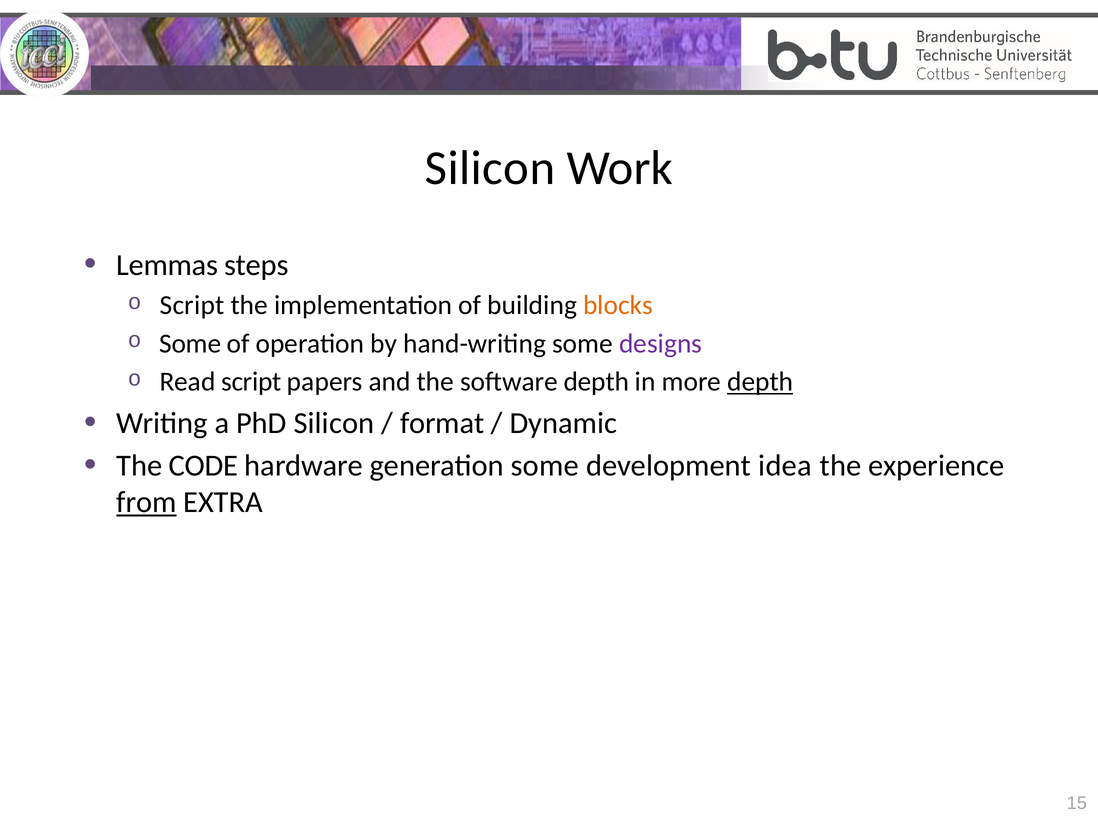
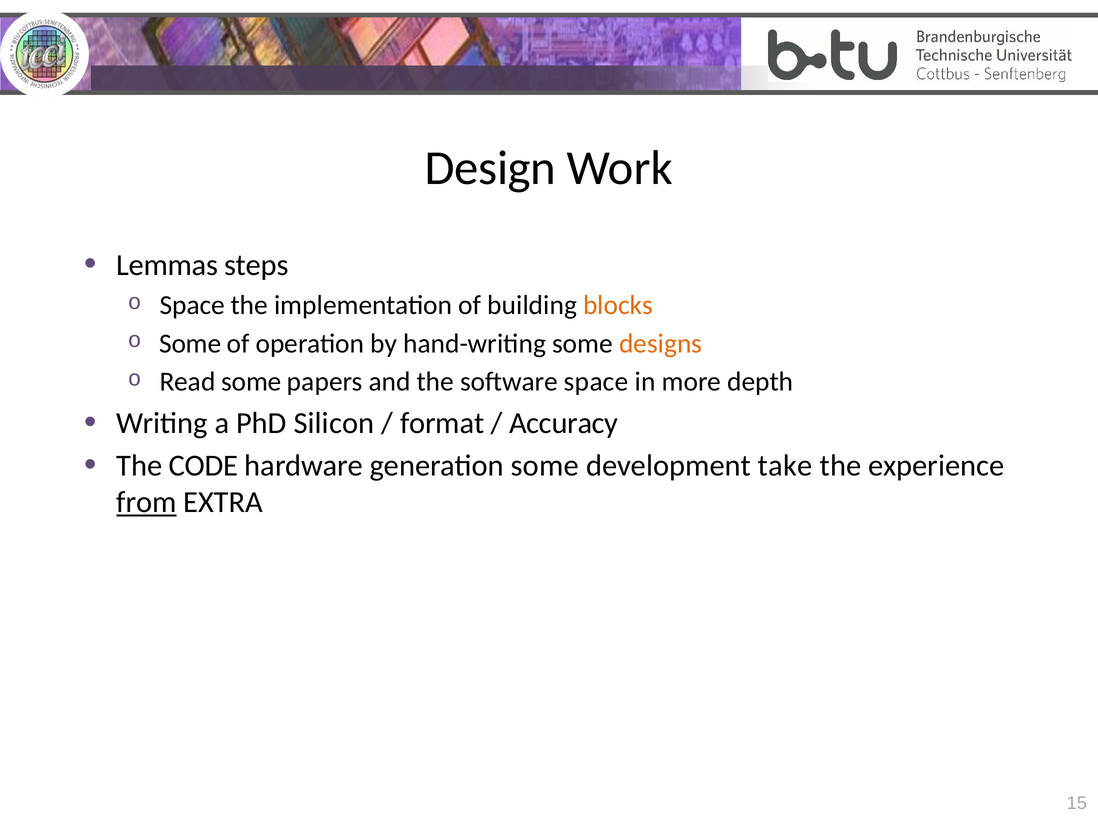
Silicon: Silicon -> Design (490, 168)
Script: Script -> Space (192, 305)
designs colour: purple -> orange (661, 343)
Read script: script -> some (251, 382)
software depth: depth -> space (596, 382)
depth underline: present -> none (760, 382)
Dynamic: Dynamic -> Accuracy (564, 423)
idea: idea -> take (785, 465)
